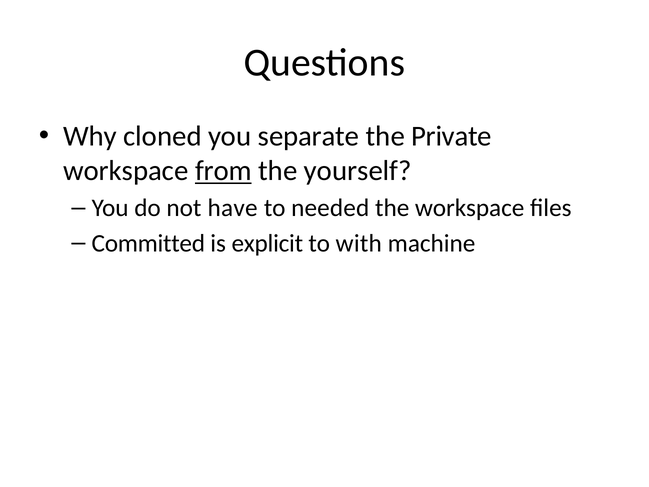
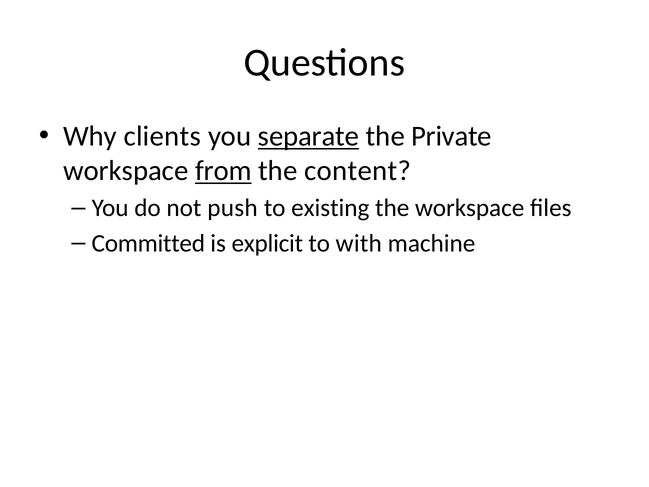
cloned: cloned -> clients (162, 136)
separate underline: none -> present (309, 136)
yourself: yourself -> content (358, 171)
have: have -> push (233, 208)
needed: needed -> existing (330, 208)
